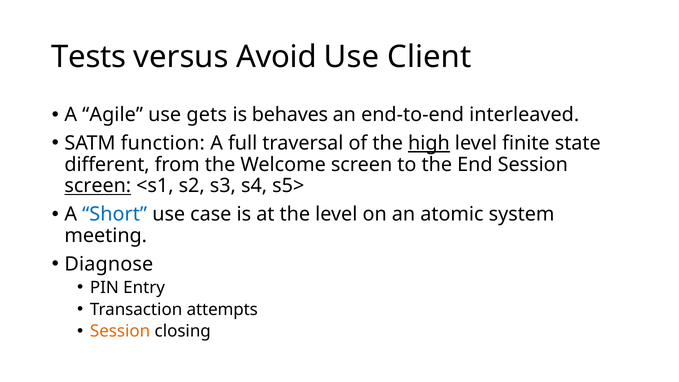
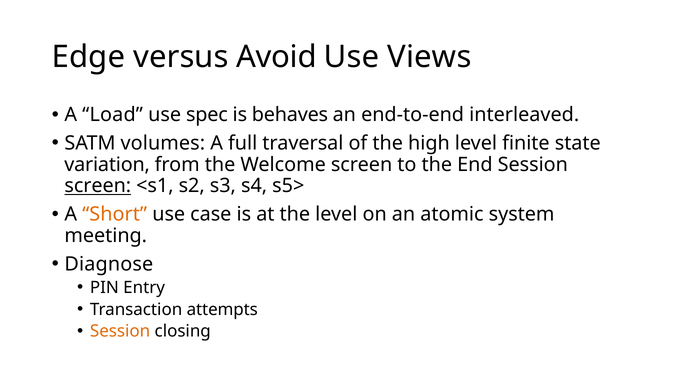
Tests: Tests -> Edge (88, 57)
Client: Client -> Views (429, 57)
Agile: Agile -> Load (113, 115)
gets: gets -> spec (207, 115)
function: function -> volumes (163, 143)
high underline: present -> none (429, 143)
different: different -> variation (107, 165)
Short colour: blue -> orange (115, 214)
